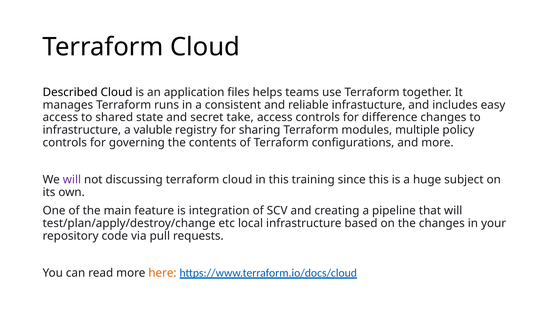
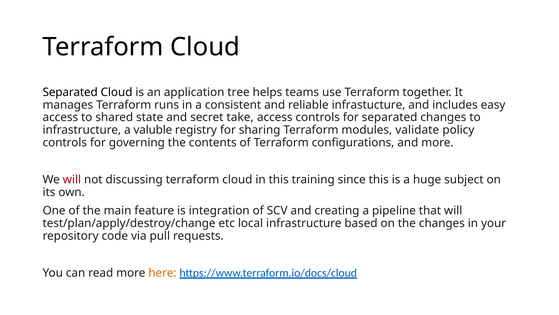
Described: Described -> Separated (70, 92)
files: files -> tree (239, 92)
for difference: difference -> separated (390, 117)
multiple: multiple -> validate (417, 130)
will colour: purple -> red (72, 179)
